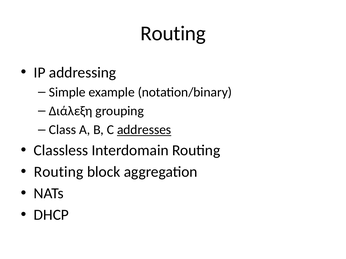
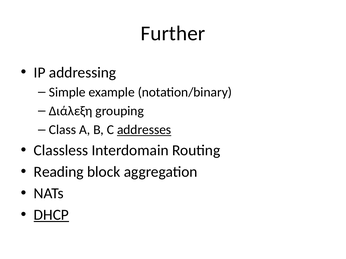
Routing: Routing -> Further (173, 33)
Routing: Routing -> Reading (59, 172)
DHCP underline: none -> present (51, 215)
